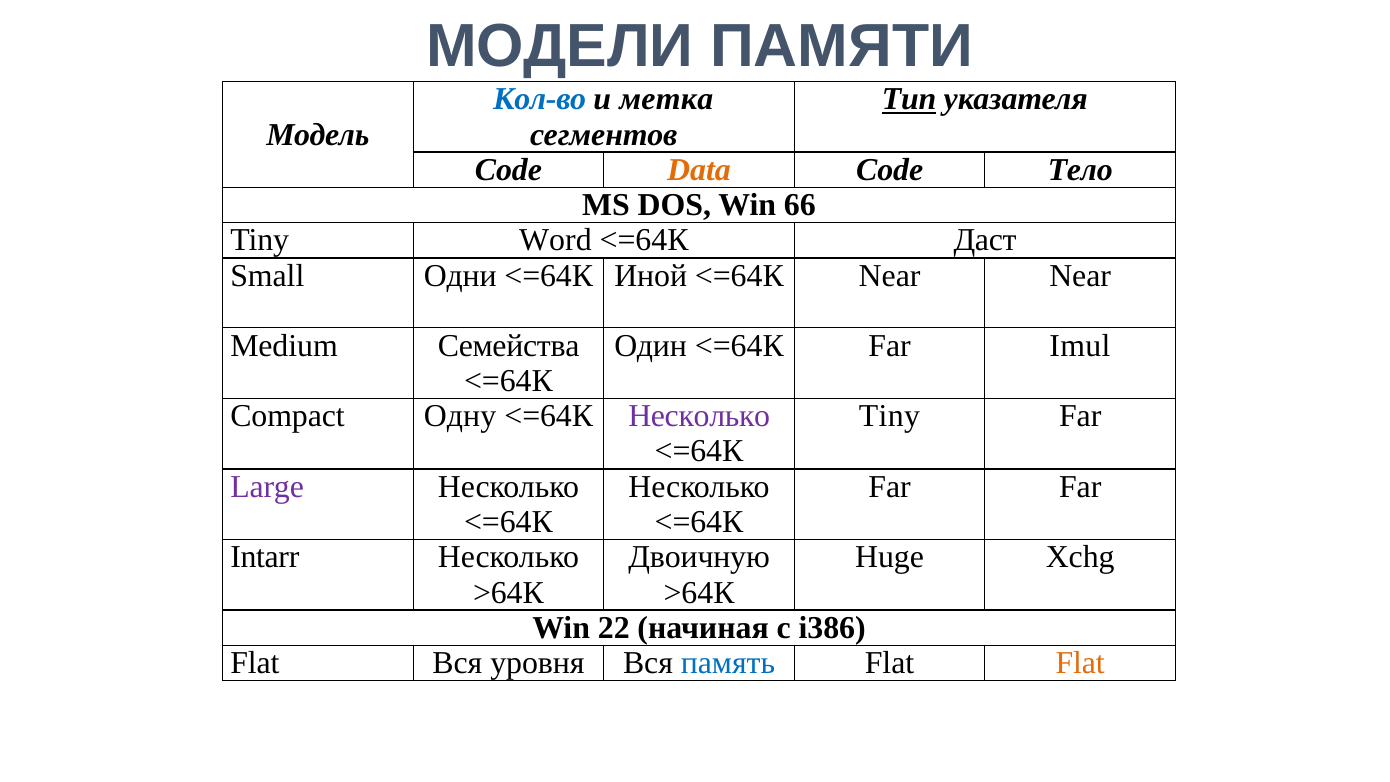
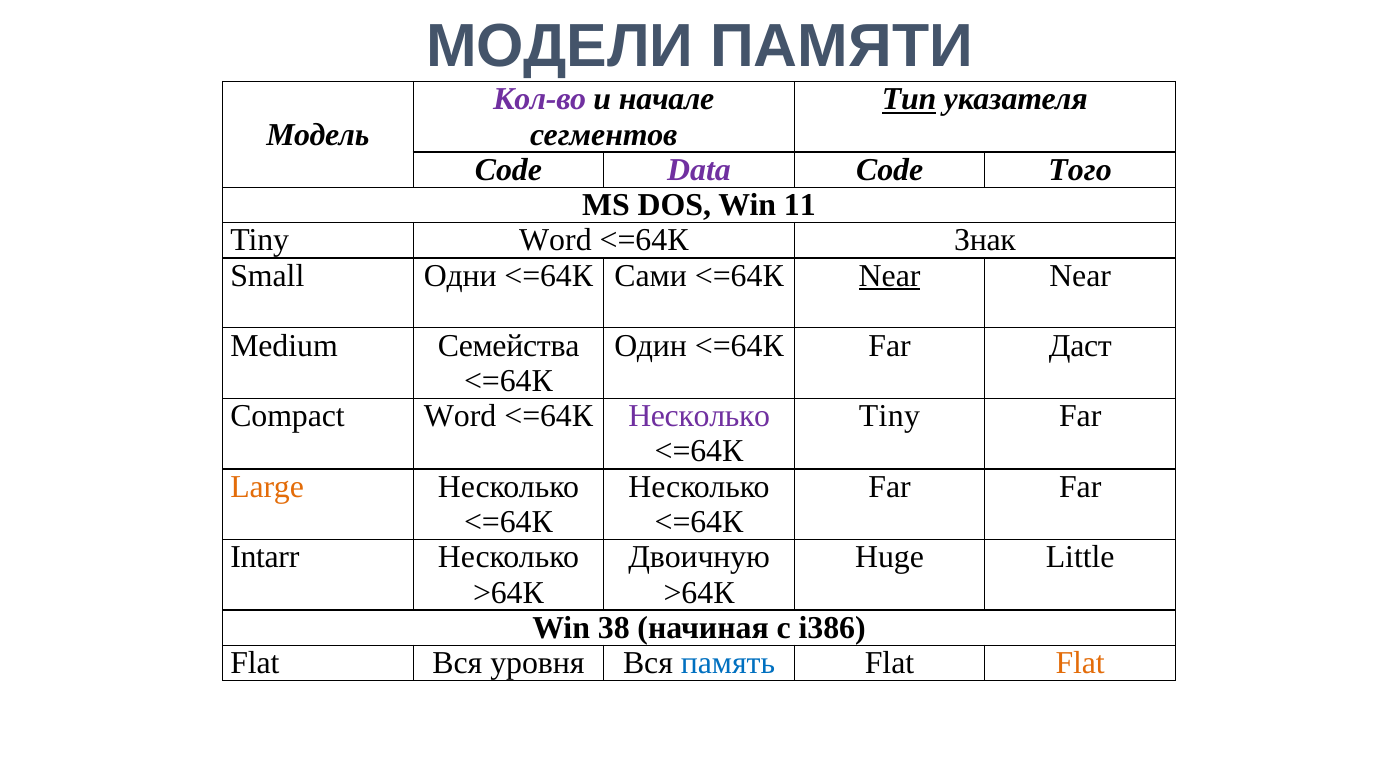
Кол-во colour: blue -> purple (540, 99)
метка: метка -> начале (667, 99)
Data colour: orange -> purple (699, 170)
Тело: Тело -> Того (1080, 170)
66: 66 -> 11 (800, 205)
Даст: Даст -> Знак (985, 240)
Иной: Иной -> Сами (651, 276)
Near underline: none -> present (890, 276)
Imul: Imul -> Даст (1080, 346)
Compact Одну: Одну -> Word (460, 416)
Large colour: purple -> orange (267, 487)
Xchg: Xchg -> Little (1080, 557)
22: 22 -> 38 (614, 628)
